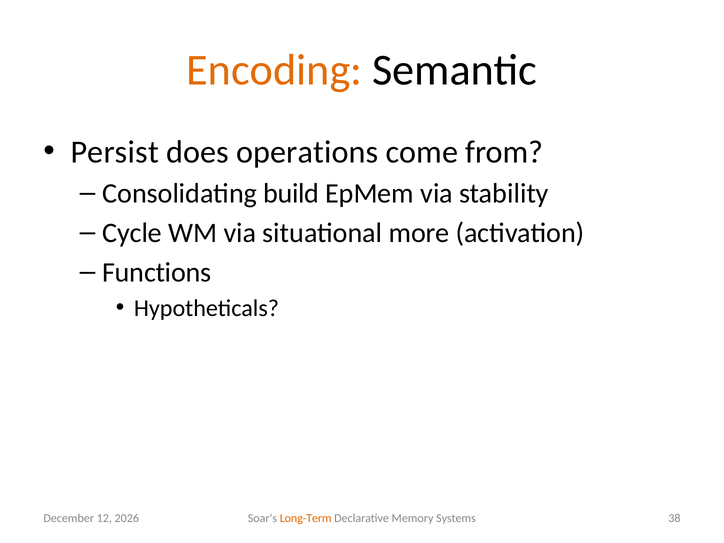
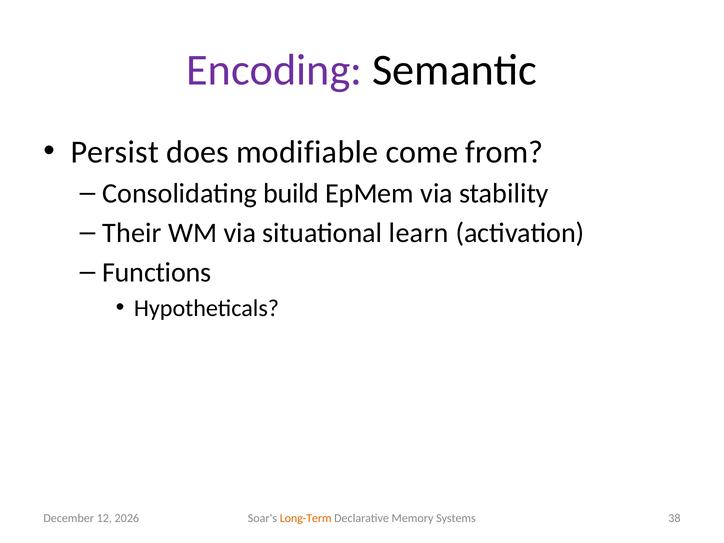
Encoding colour: orange -> purple (274, 70)
operations: operations -> modifiable (307, 152)
Cycle: Cycle -> Their (132, 233)
more: more -> learn (419, 233)
